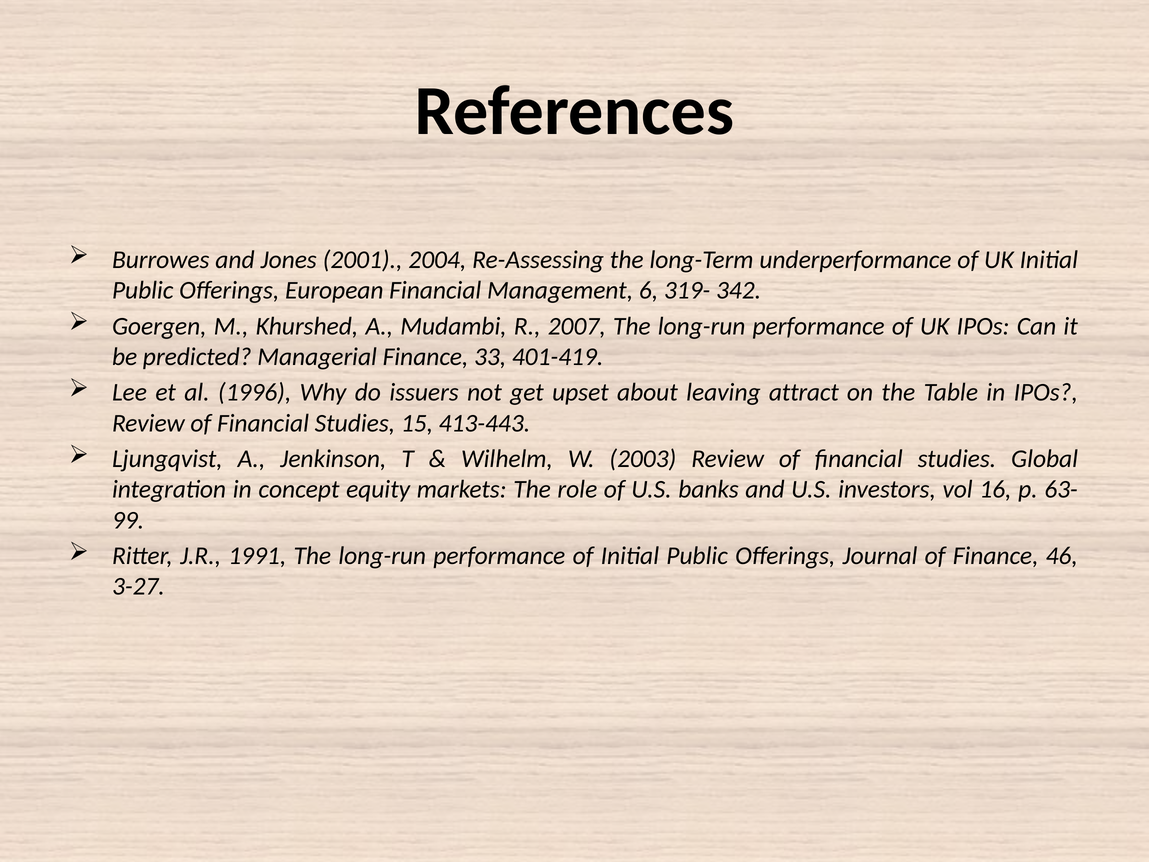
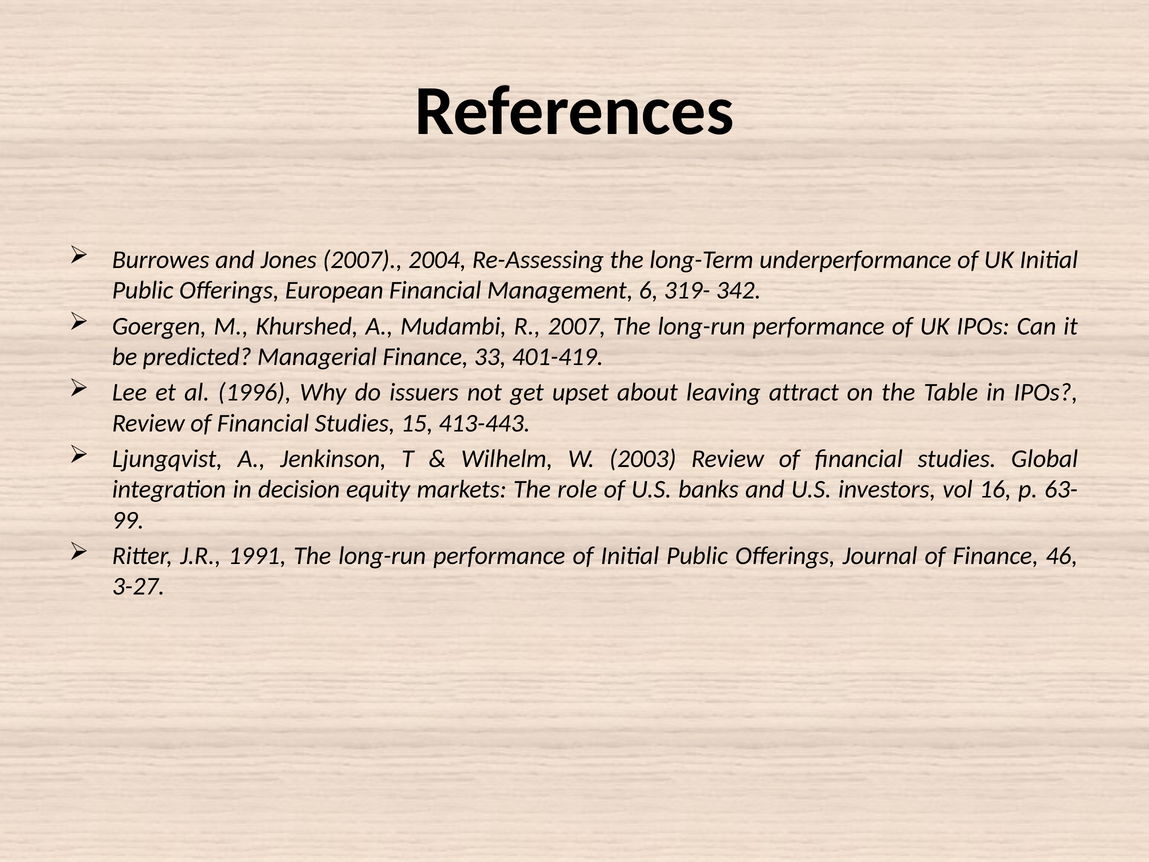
Jones 2001: 2001 -> 2007 (363, 260)
concept: concept -> decision (299, 489)
